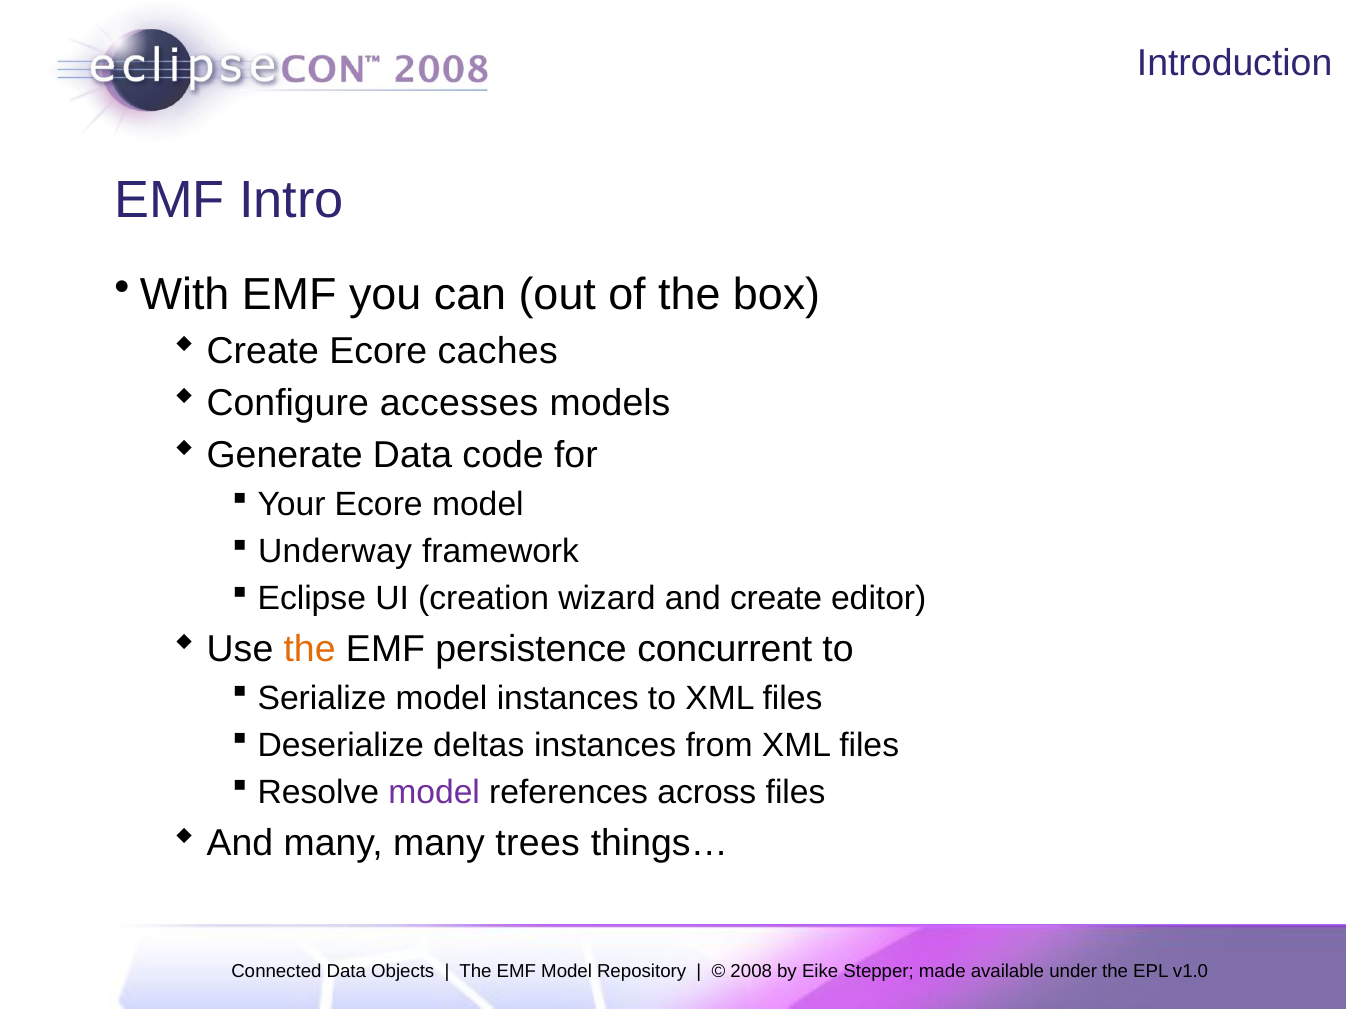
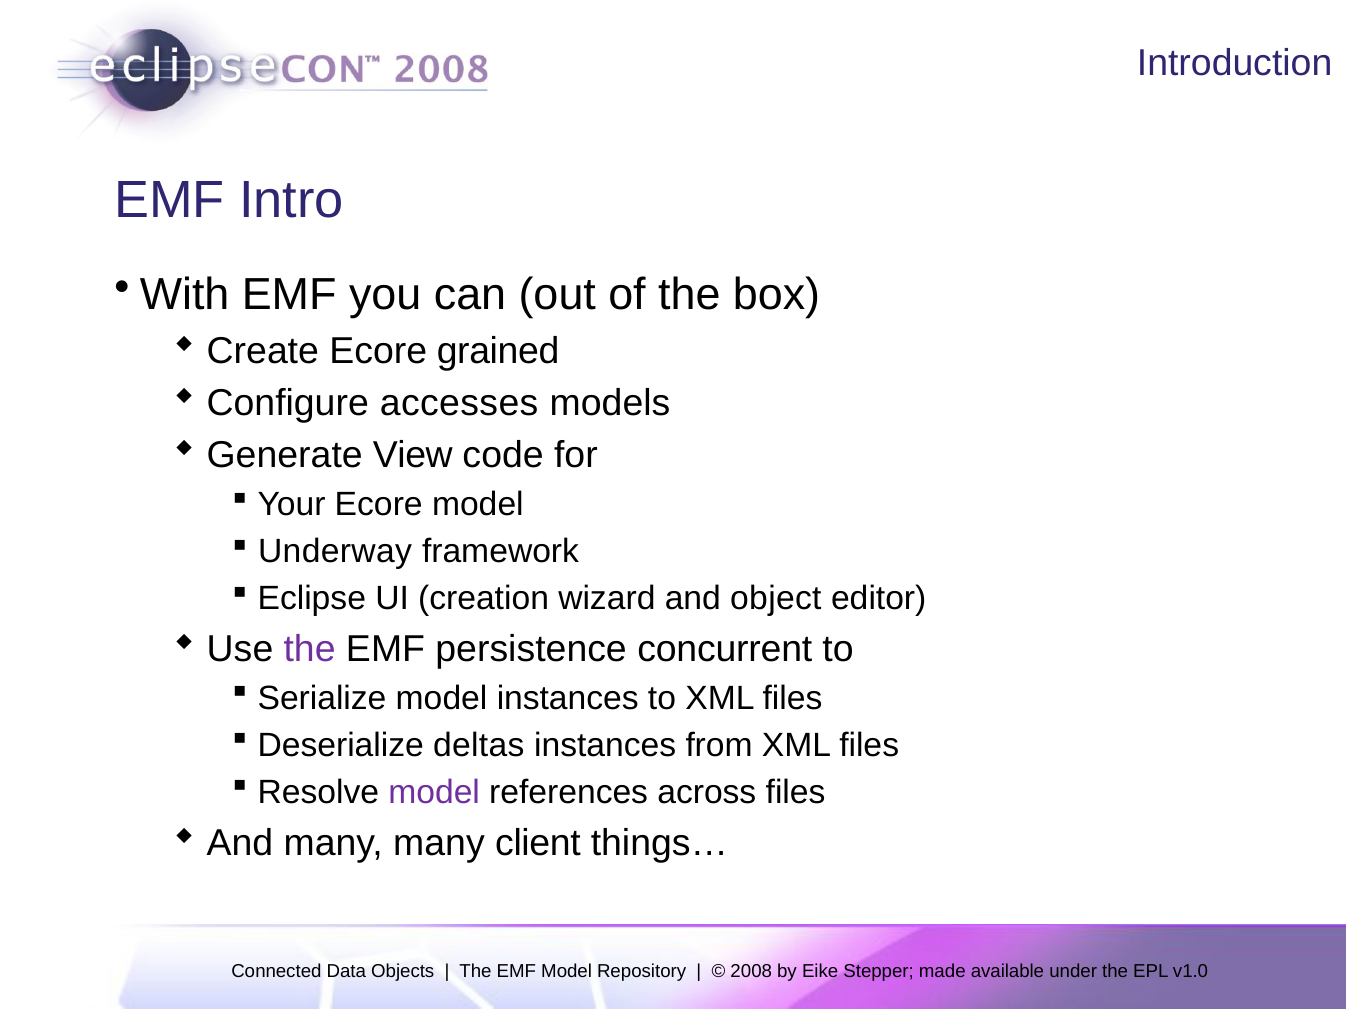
caches: caches -> grained (498, 351)
Generate Data: Data -> View (413, 456)
and create: create -> object (776, 599)
the colour: orange -> purple (310, 649)
trees: trees -> client (538, 843)
